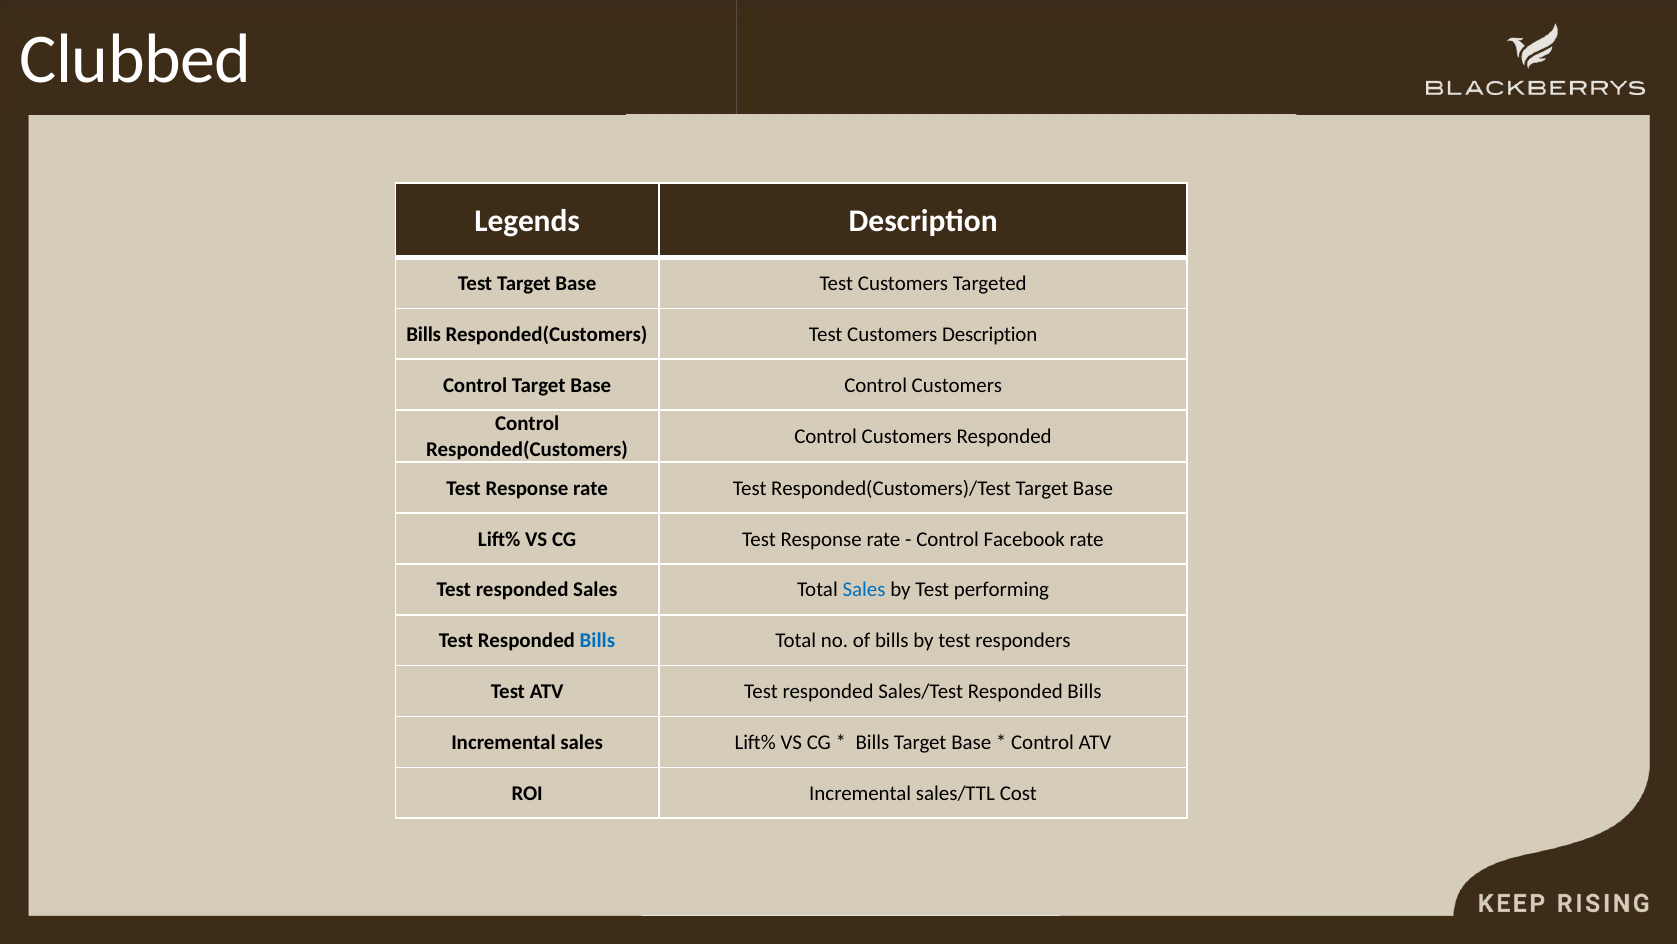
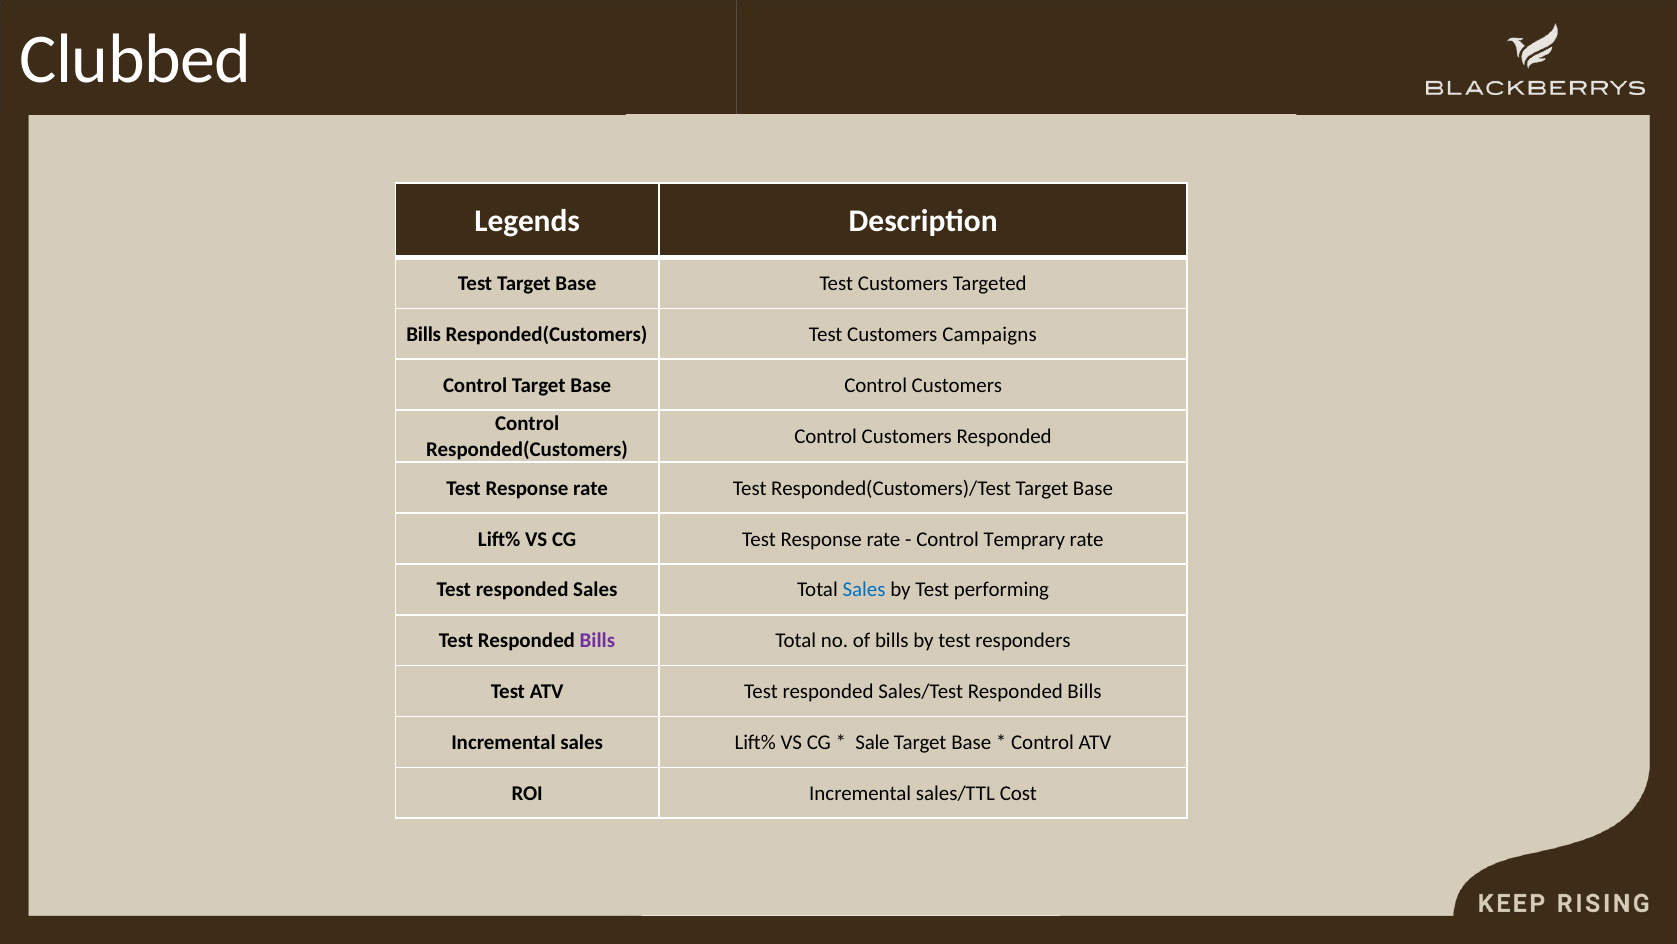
Customers Description: Description -> Campaigns (990, 334)
Facebook: Facebook -> Temprary (1024, 539)
Bills colour: blue -> purple (597, 640)
Bills: Bills -> Sale (873, 742)
